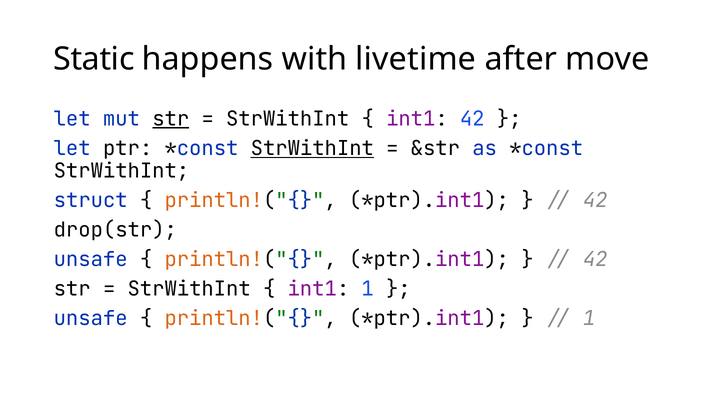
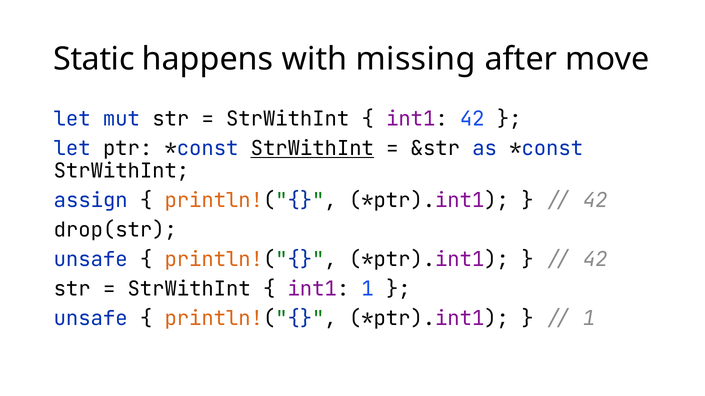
livetime: livetime -> missing (416, 59)
str underline: present -> none (171, 119)
struct: struct -> assign (91, 201)
